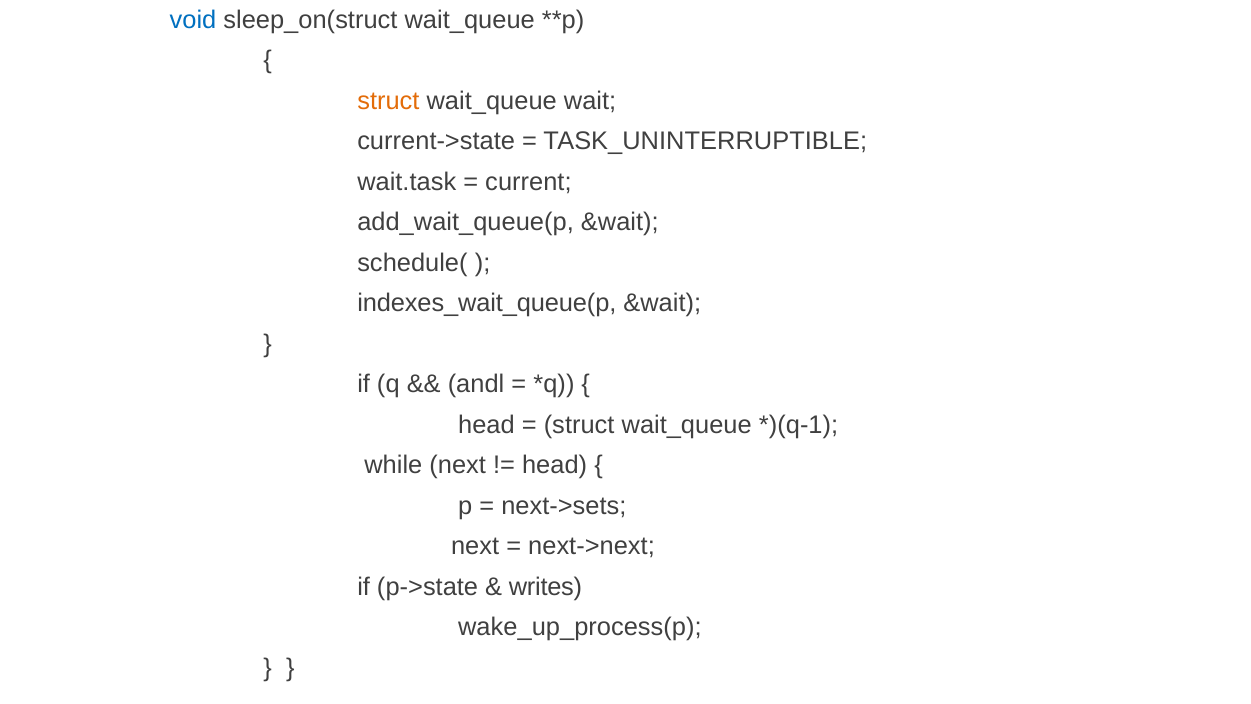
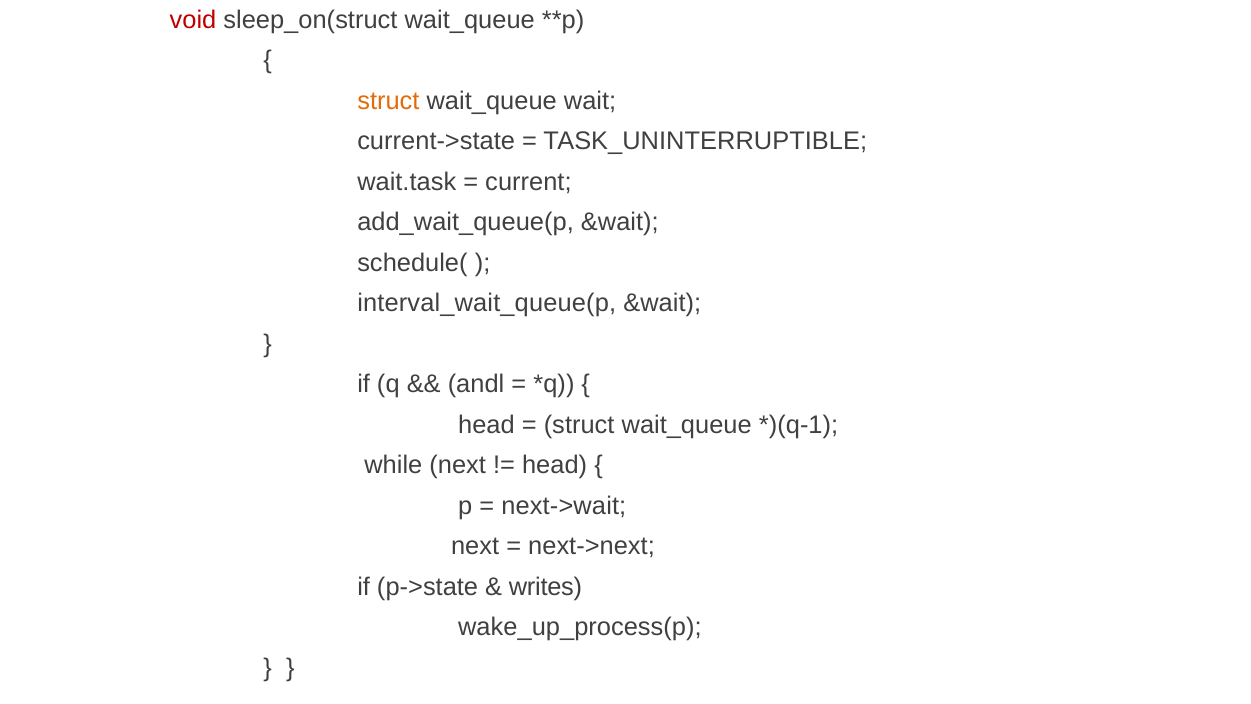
void colour: blue -> red (193, 20)
indexes_wait_queue(p: indexes_wait_queue(p -> interval_wait_queue(p (487, 303)
next->sets: next->sets -> next->wait (564, 506)
